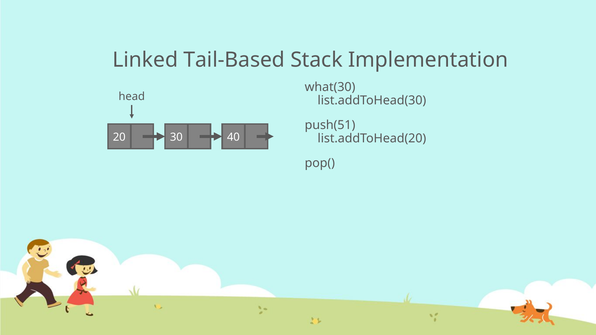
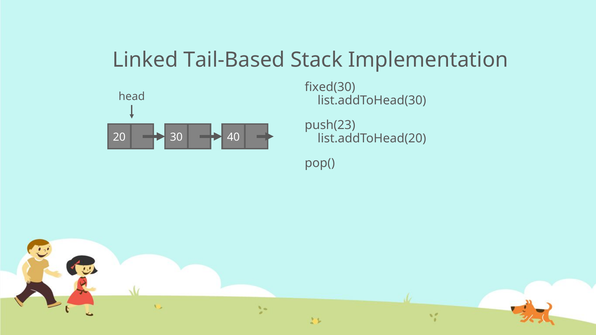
what(30: what(30 -> fixed(30 (330, 87)
push(51: push(51 -> push(23 (330, 125)
